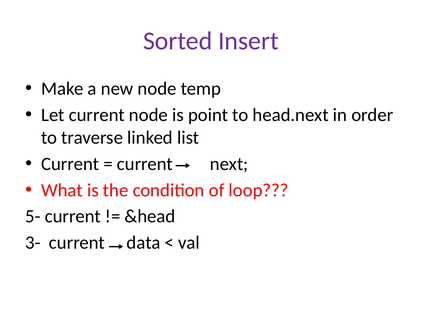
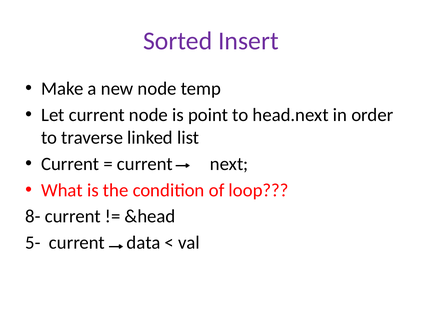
5-: 5- -> 8- (33, 216)
3-: 3- -> 5- (33, 242)
